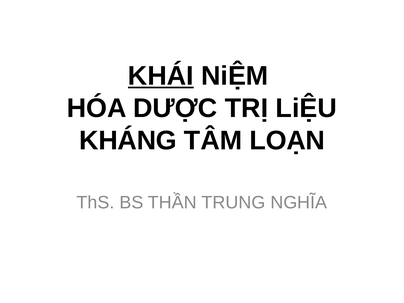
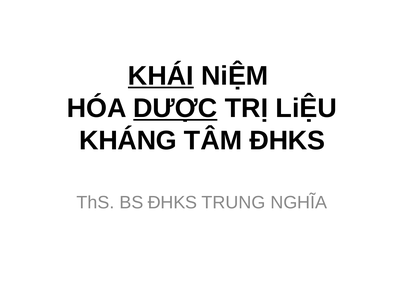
DƯỢC underline: none -> present (175, 108)
TÂM LOẠN: LOẠN -> ĐHKS (287, 141)
BS THẦN: THẦN -> ĐHKS (173, 203)
